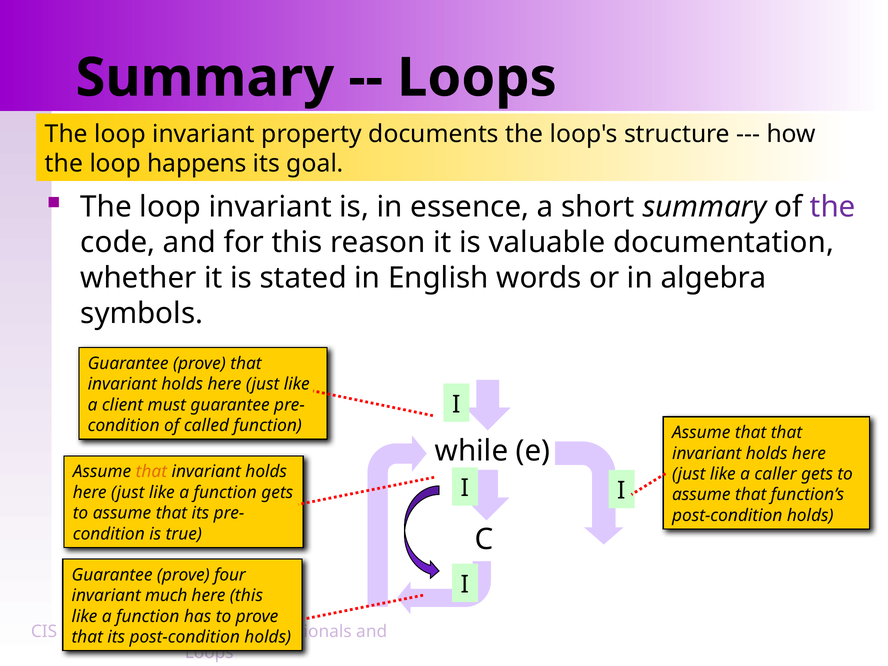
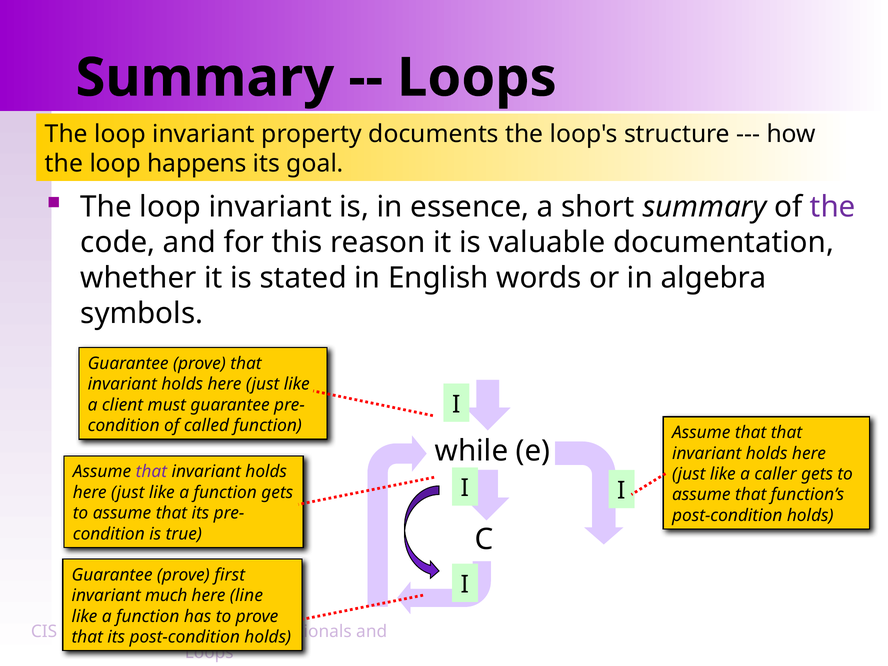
that colour: orange -> purple (151, 472)
four: four -> first (230, 575)
here this: this -> line (246, 596)
